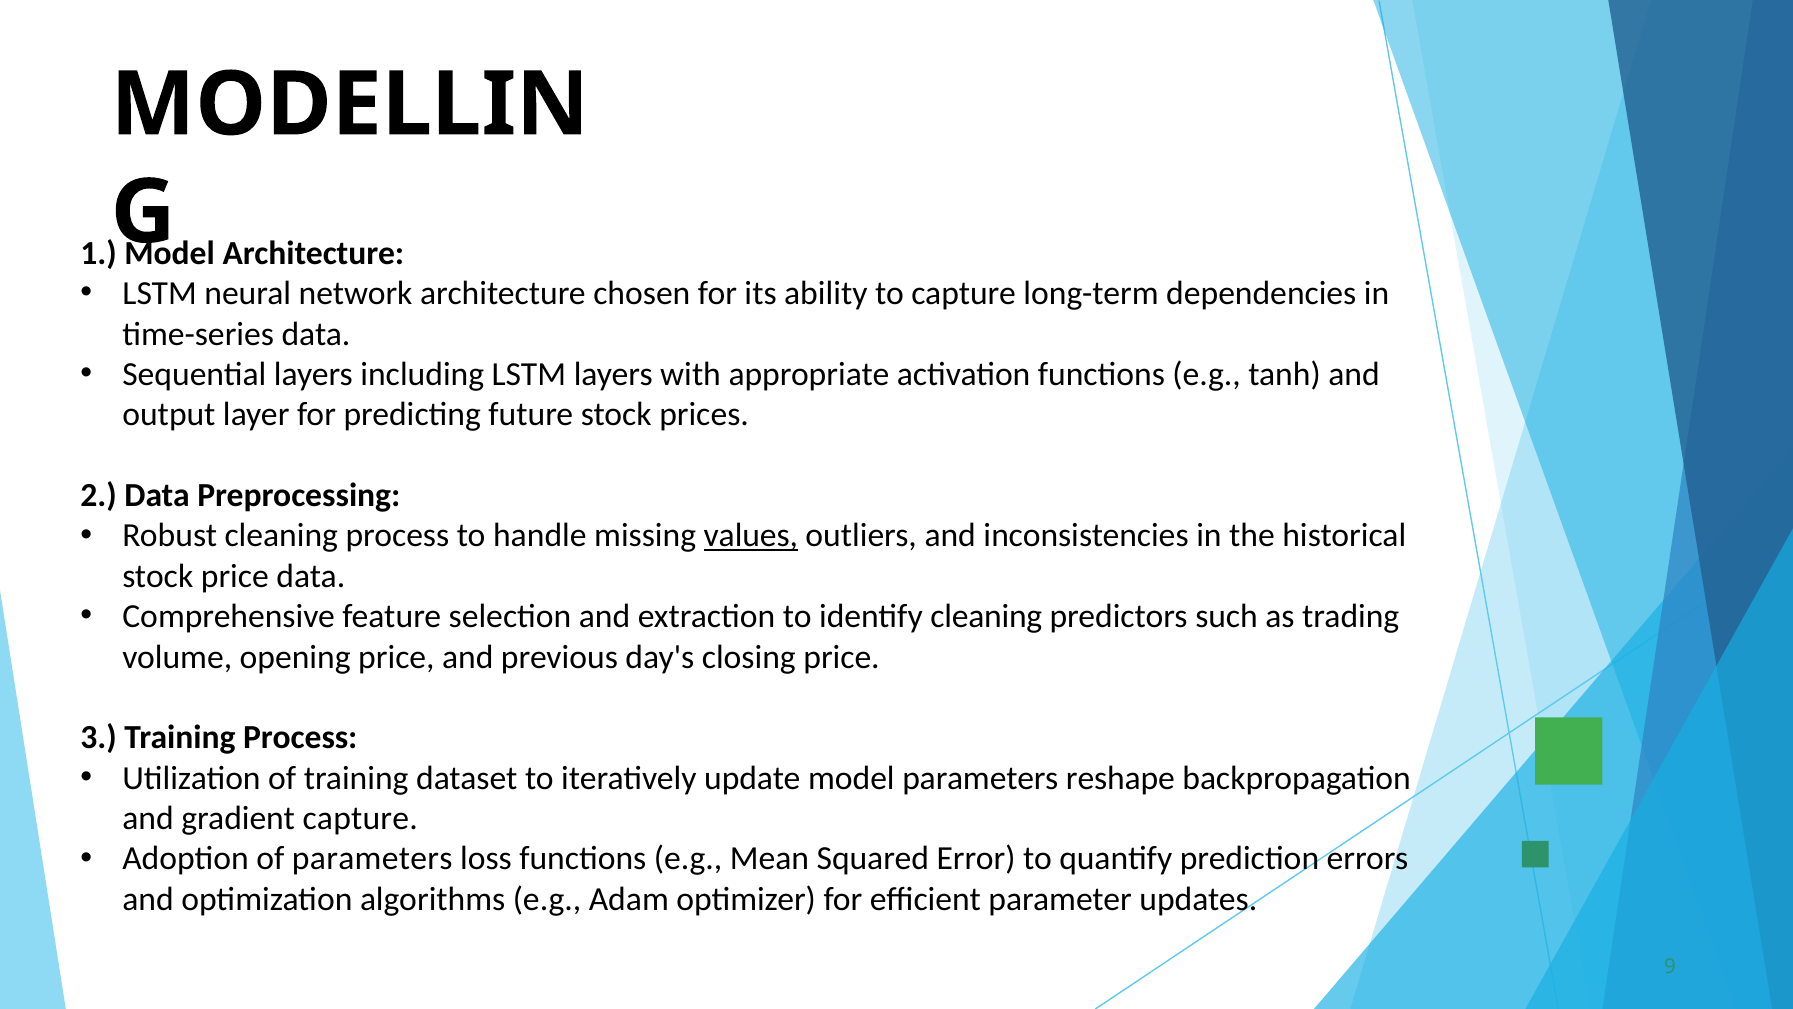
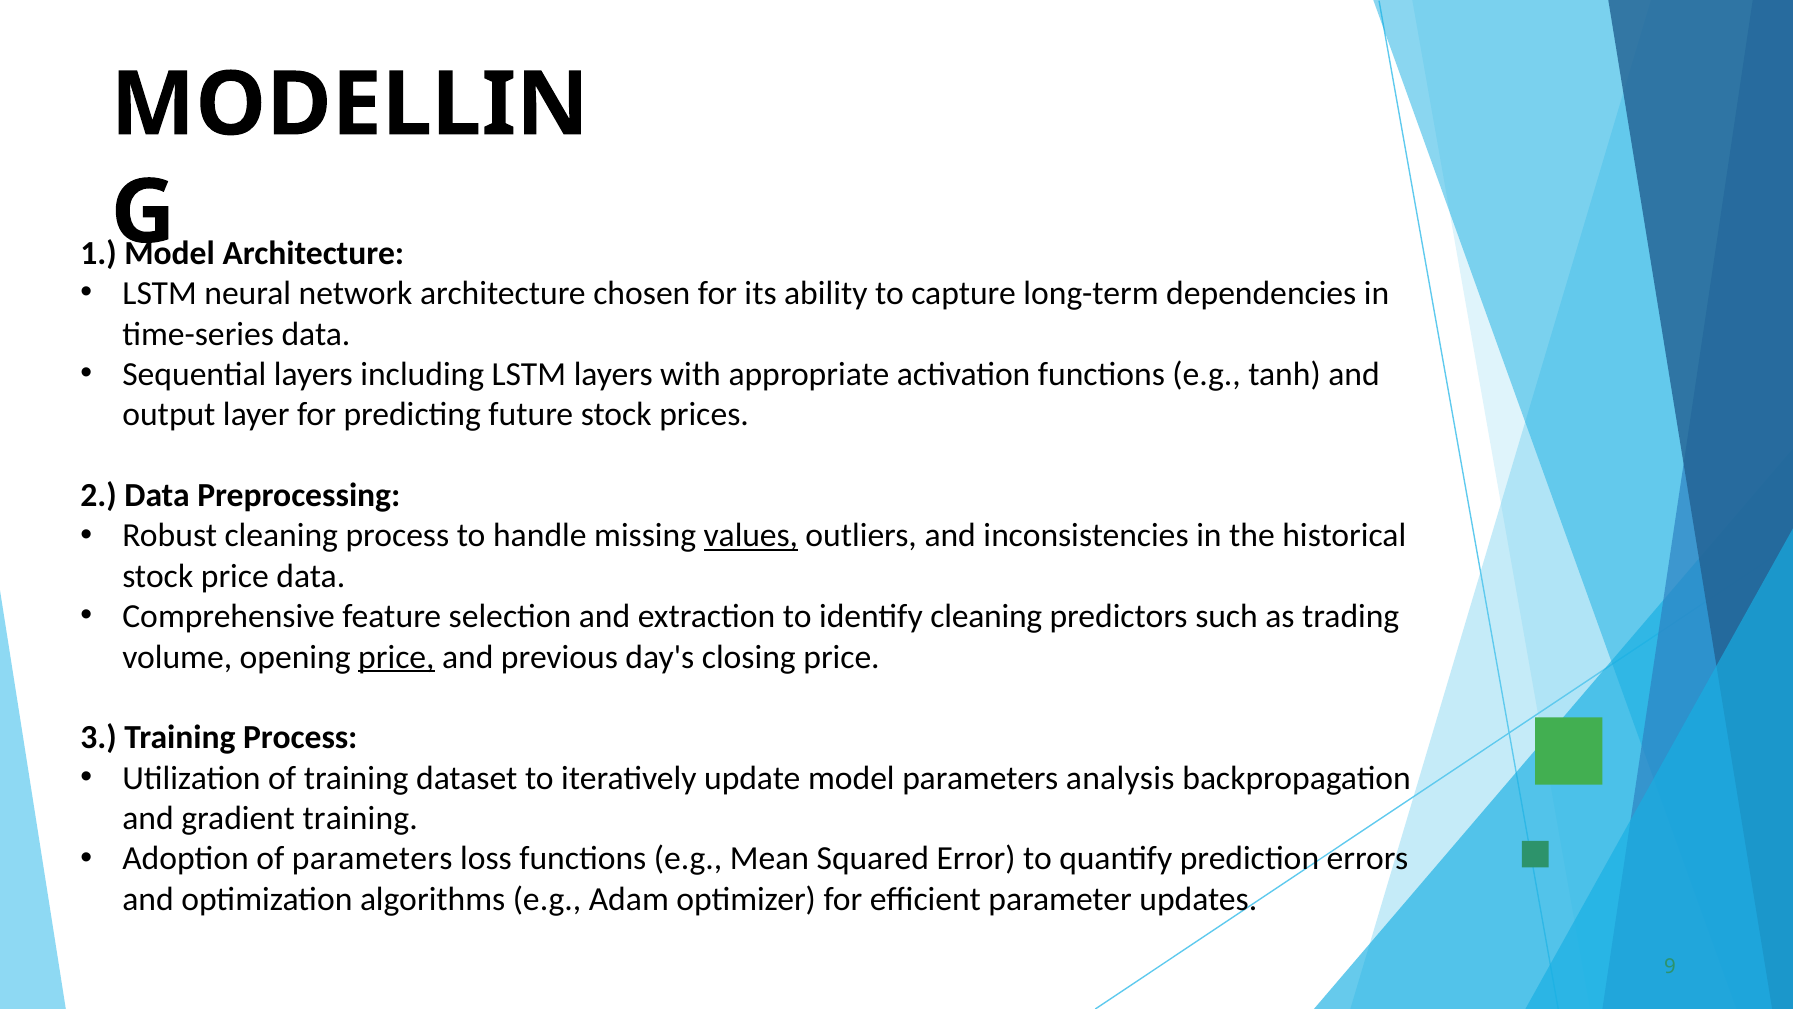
price underline: none -> present (396, 657)
reshape: reshape -> analysis (1120, 778)
gradient capture: capture -> training (360, 818)
